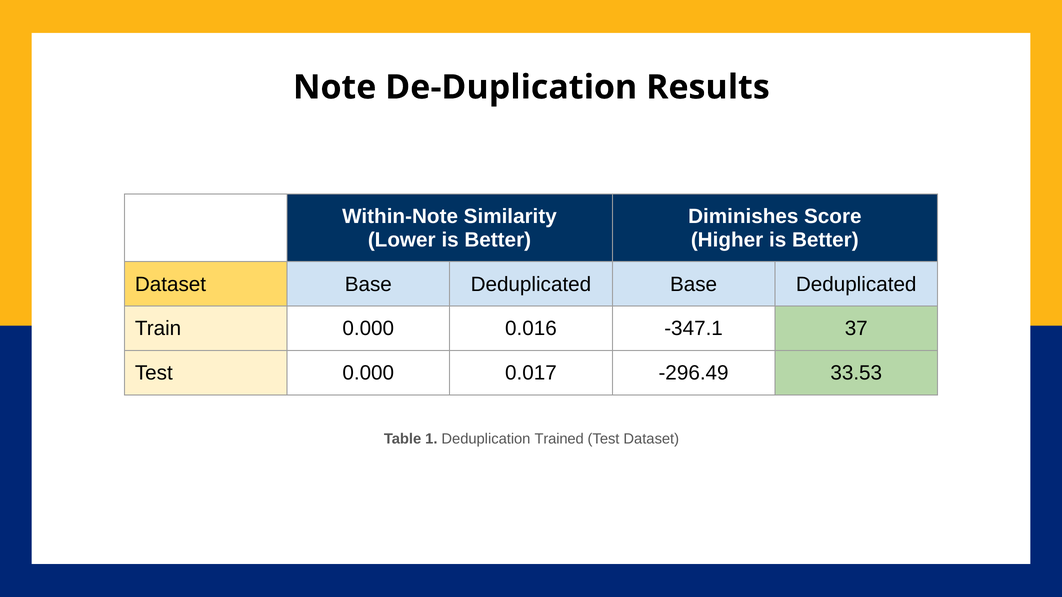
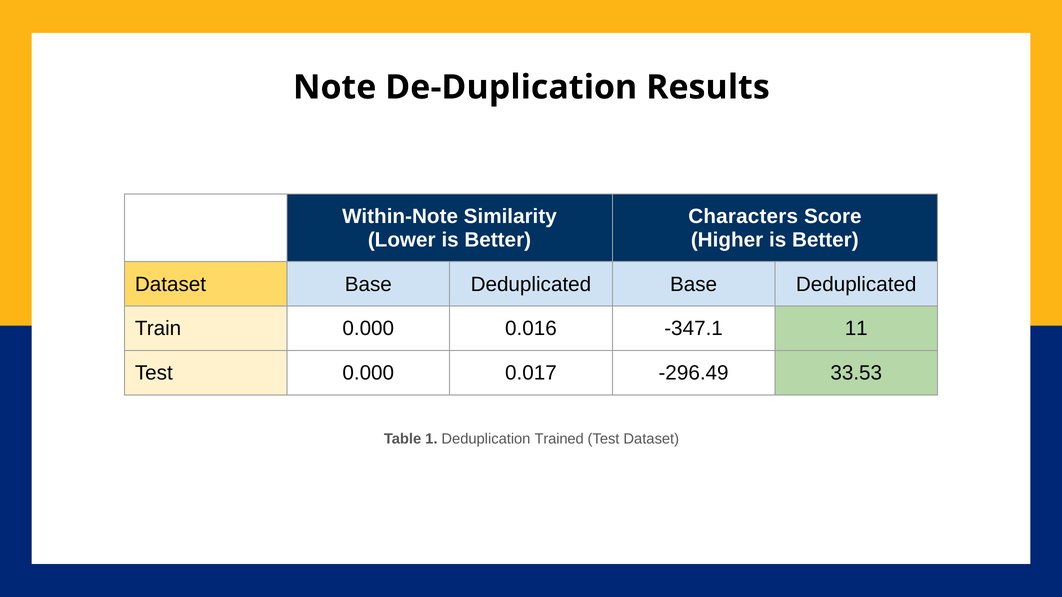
Diminishes: Diminishes -> Characters (743, 217)
37: 37 -> 11 (856, 329)
